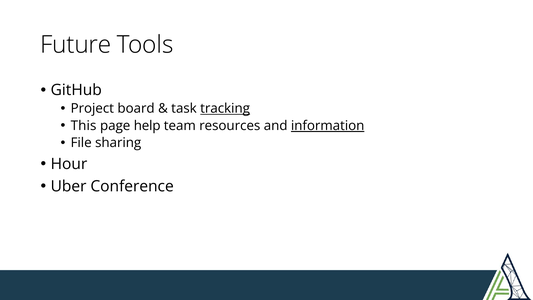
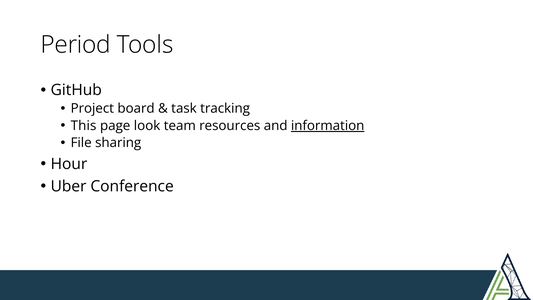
Future: Future -> Period (76, 45)
tracking underline: present -> none (225, 108)
help: help -> look (147, 126)
